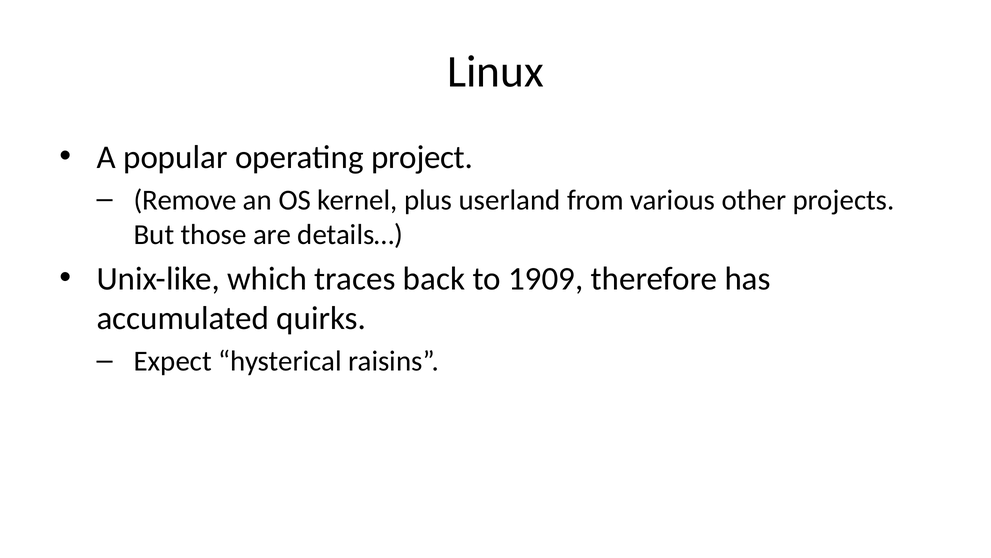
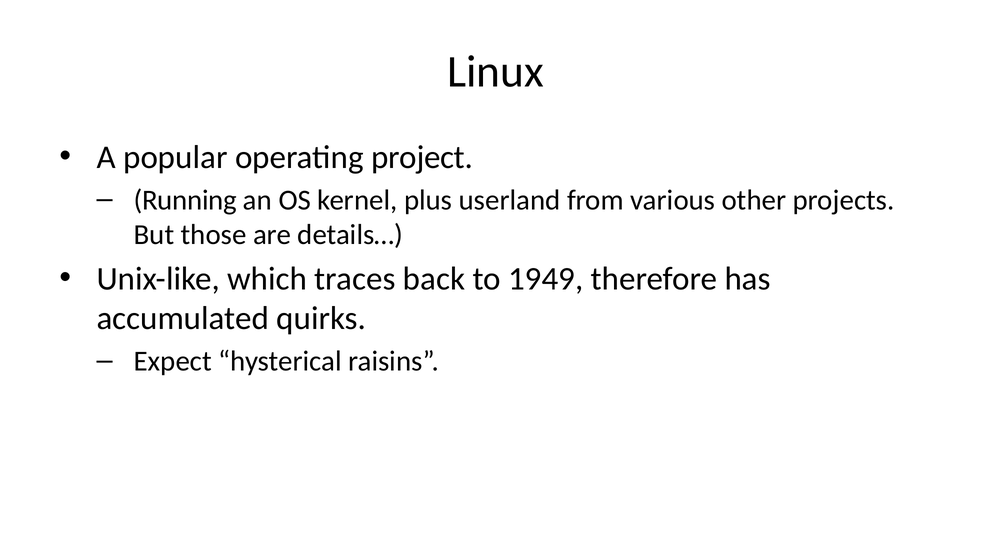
Remove: Remove -> Running (185, 200)
1909: 1909 -> 1949 (546, 279)
